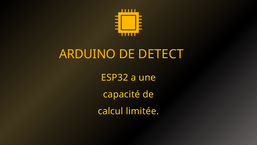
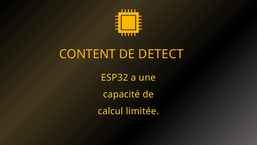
ARDUINO: ARDUINO -> CONTENT (87, 54)
